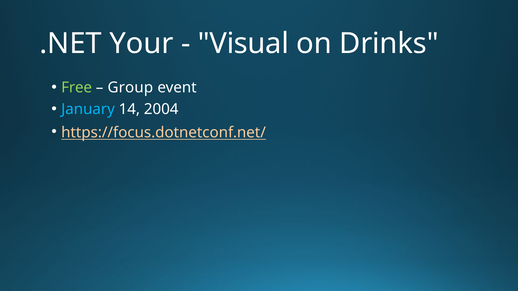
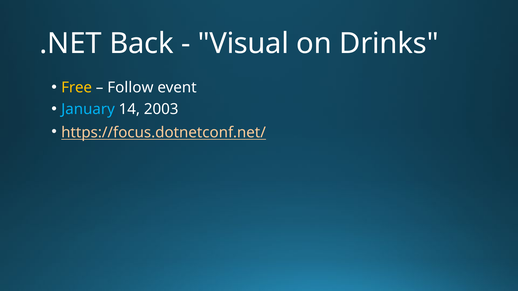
Your: Your -> Back (142, 43)
Free colour: light green -> yellow (77, 88)
Group: Group -> Follow (130, 88)
2004: 2004 -> 2003 (161, 109)
